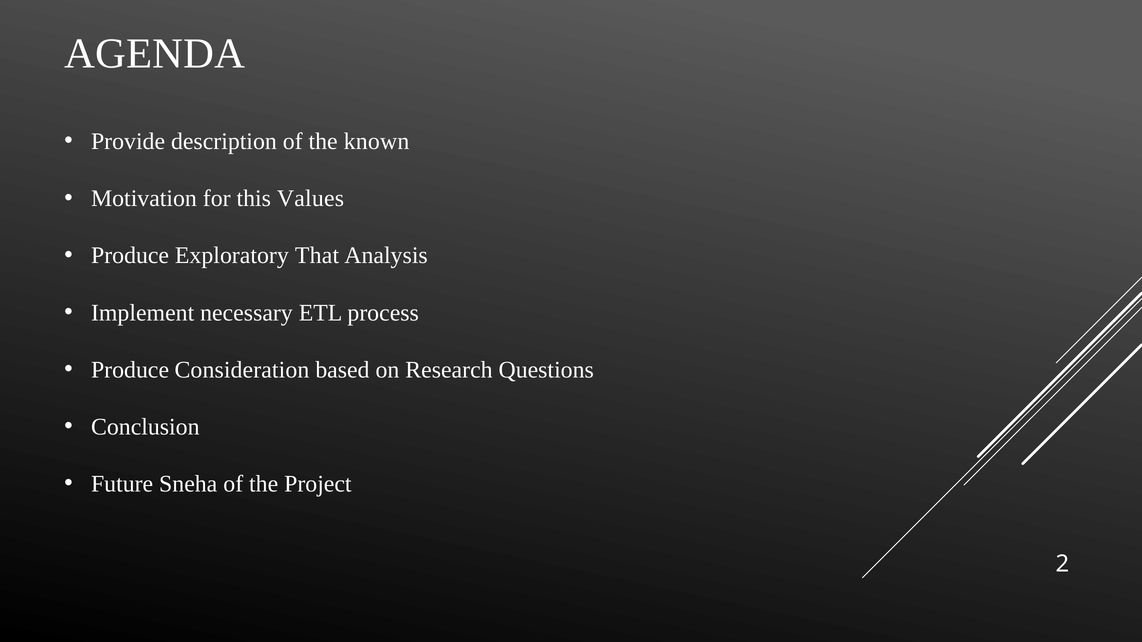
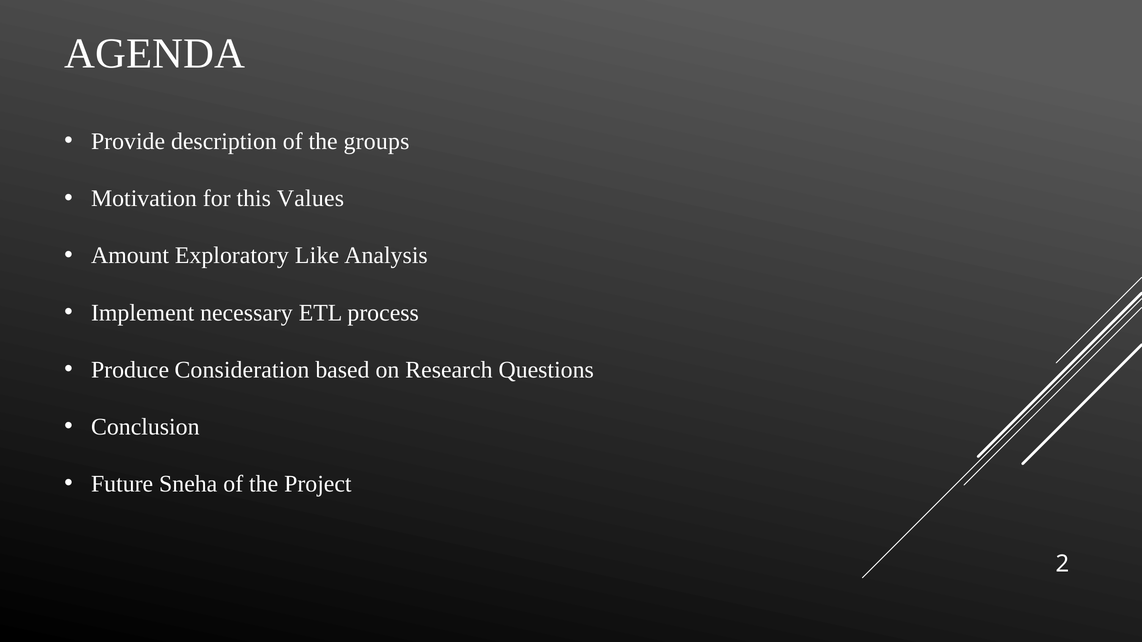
known: known -> groups (377, 141)
Produce: Produce -> Amount (130, 256)
That: That -> Like (317, 256)
